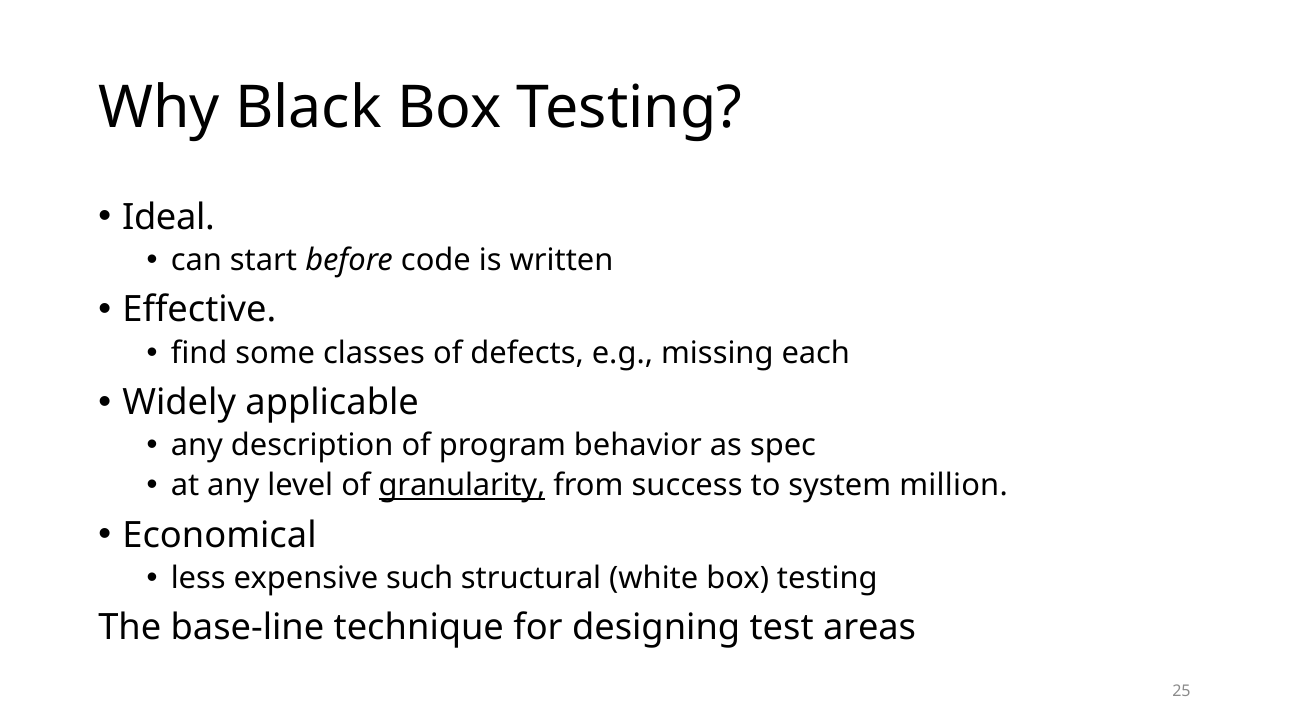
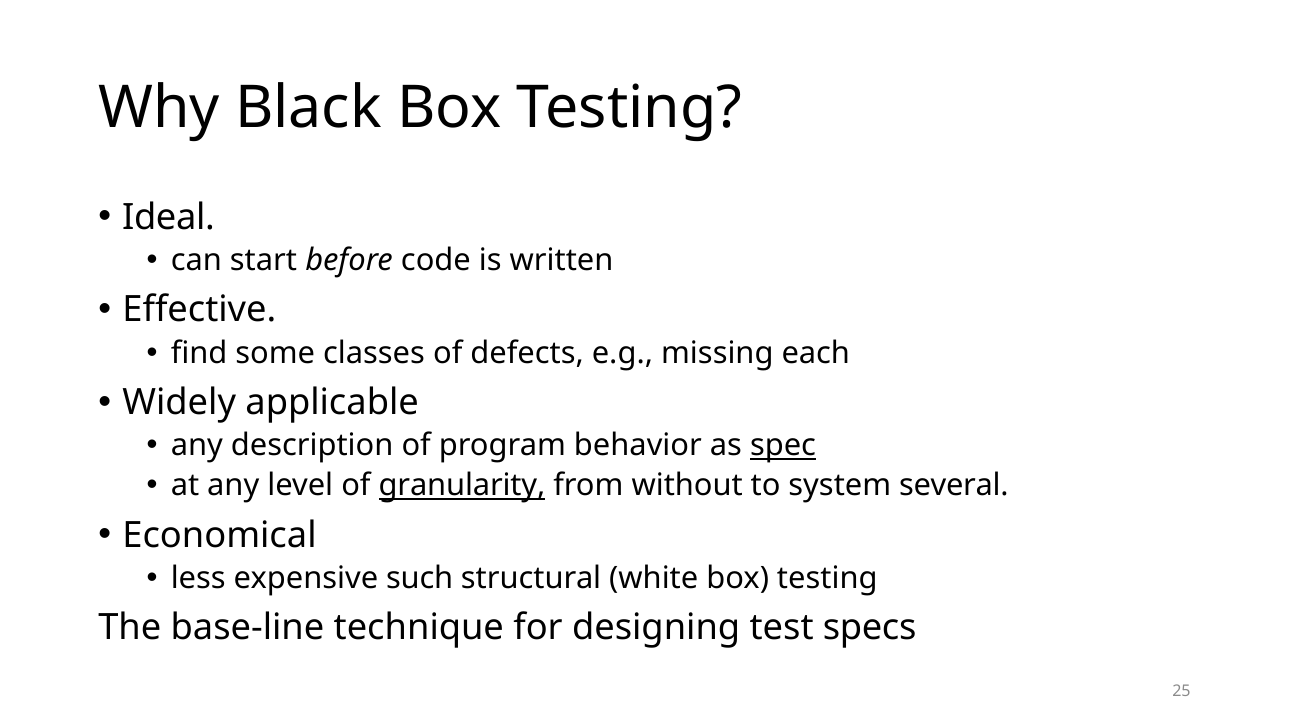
spec underline: none -> present (783, 446)
success: success -> without (687, 486)
million: million -> several (954, 486)
areas: areas -> specs (870, 628)
